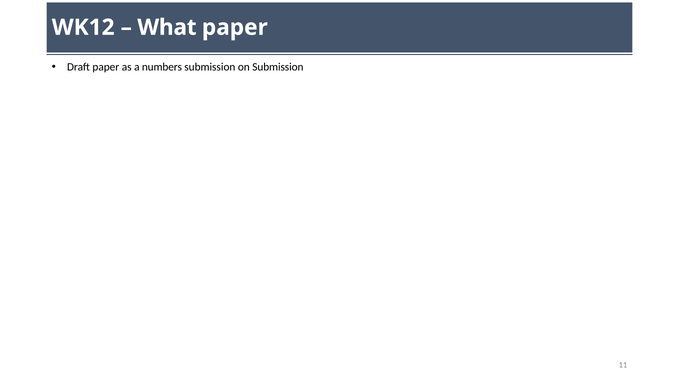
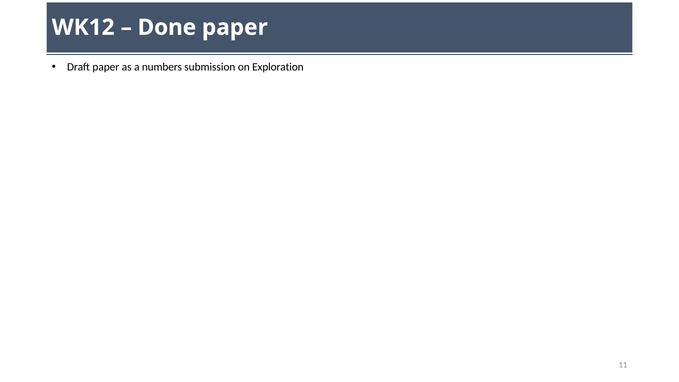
What: What -> Done (167, 27)
on Submission: Submission -> Exploration (278, 67)
